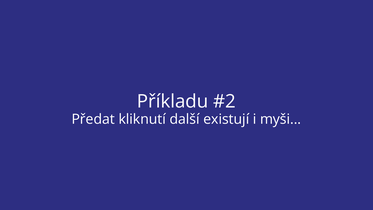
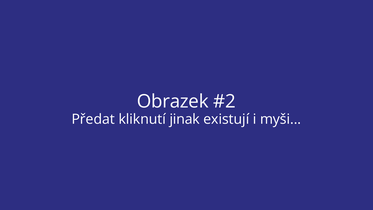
Příkladu: Příkladu -> Obrazek (173, 101)
další: další -> jinak (185, 119)
